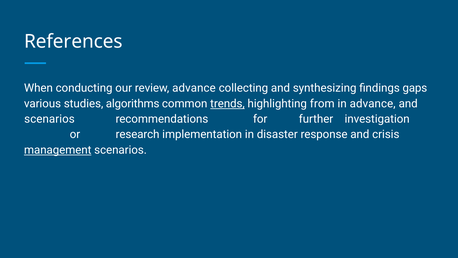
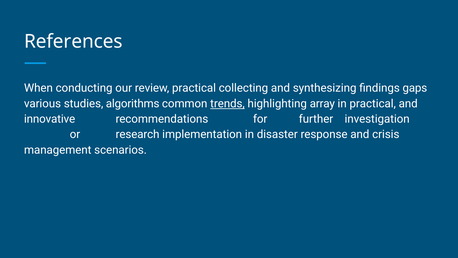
review advance: advance -> practical (194, 88)
from: from -> array (322, 103)
in advance: advance -> practical (373, 103)
scenarios: scenarios -> innovative (50, 119)
management underline: present -> none (58, 150)
